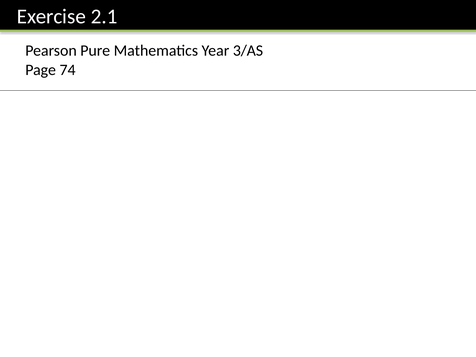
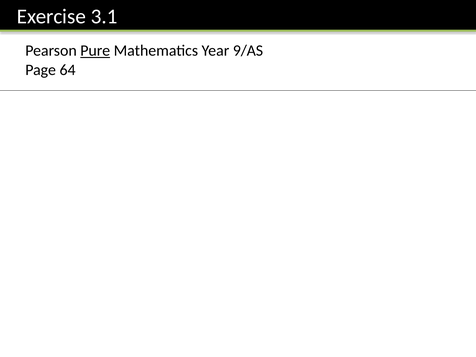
2.1: 2.1 -> 3.1 (104, 17)
Pure underline: none -> present (95, 51)
3/AS: 3/AS -> 9/AS (248, 51)
74: 74 -> 64 (68, 70)
